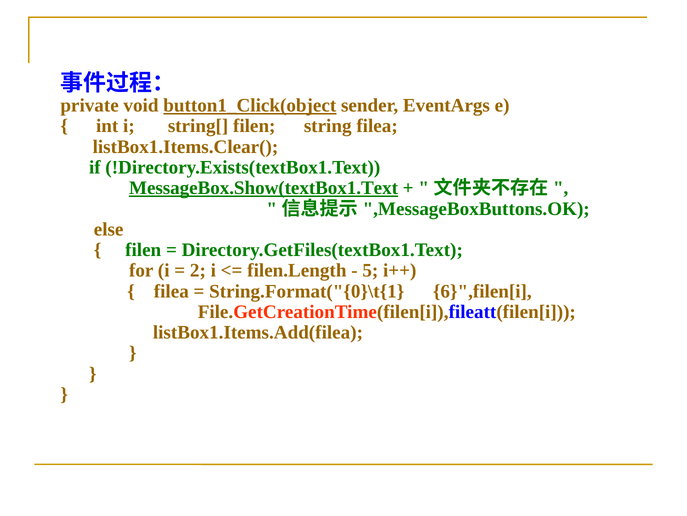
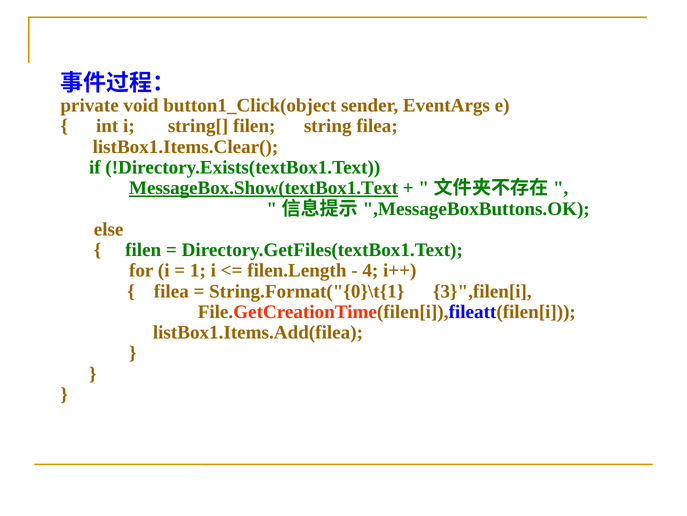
button1_Click(object underline: present -> none (250, 105)
2: 2 -> 1 (198, 270)
5: 5 -> 4 (370, 270)
6}",filen[i: 6}",filen[i -> 3}",filen[i (482, 291)
